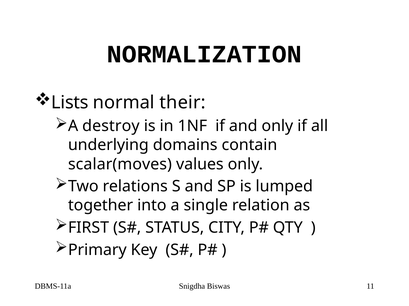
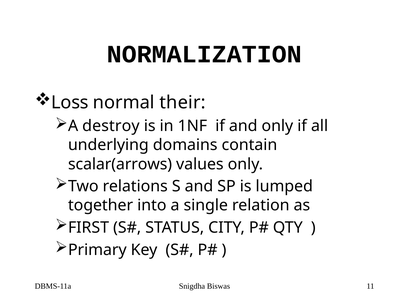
Lists: Lists -> Loss (70, 103)
scalar(moves: scalar(moves -> scalar(arrows (120, 165)
